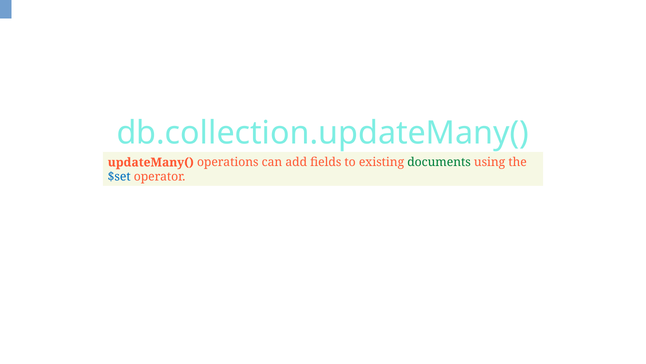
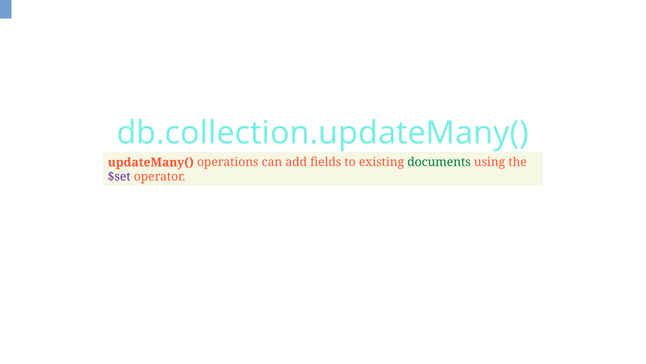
$set colour: blue -> purple (119, 177)
